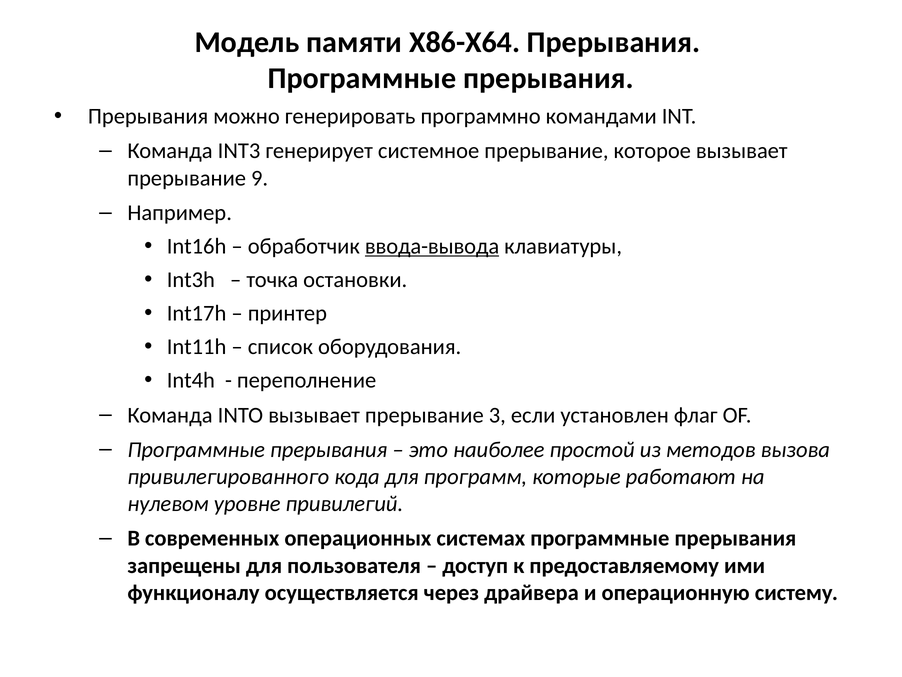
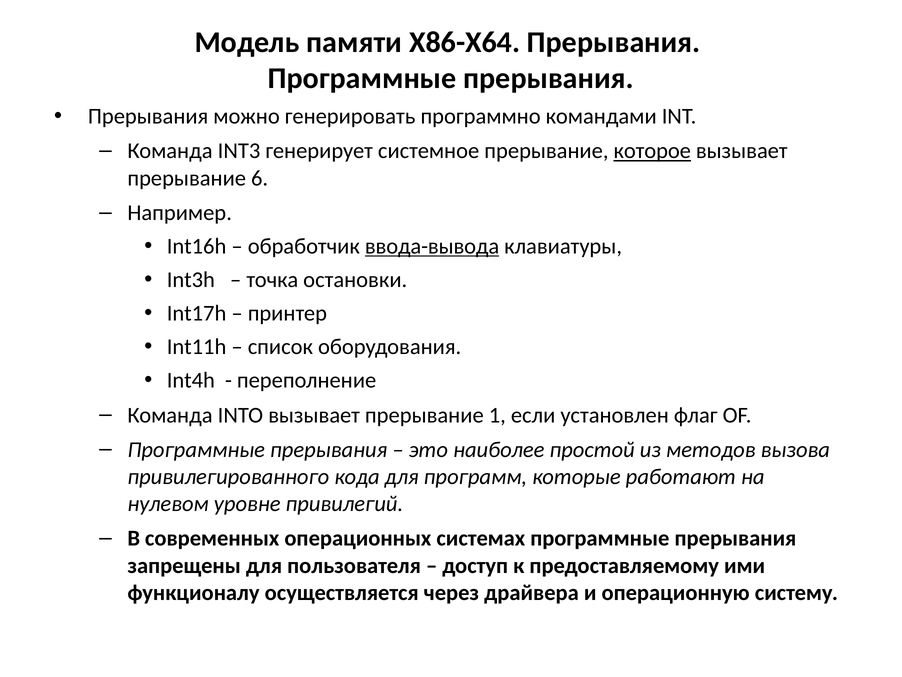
которое underline: none -> present (652, 151)
9: 9 -> 6 (260, 178)
3: 3 -> 1 (497, 415)
